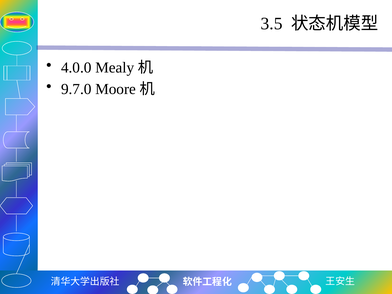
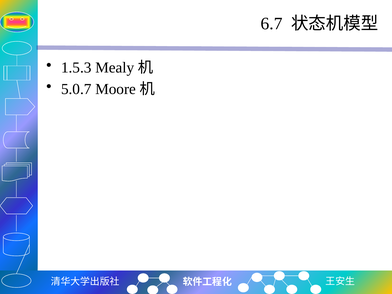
3.5: 3.5 -> 6.7 (272, 24)
4.0.0: 4.0.0 -> 1.5.3 (76, 68)
9.7.0: 9.7.0 -> 5.0.7 (76, 89)
